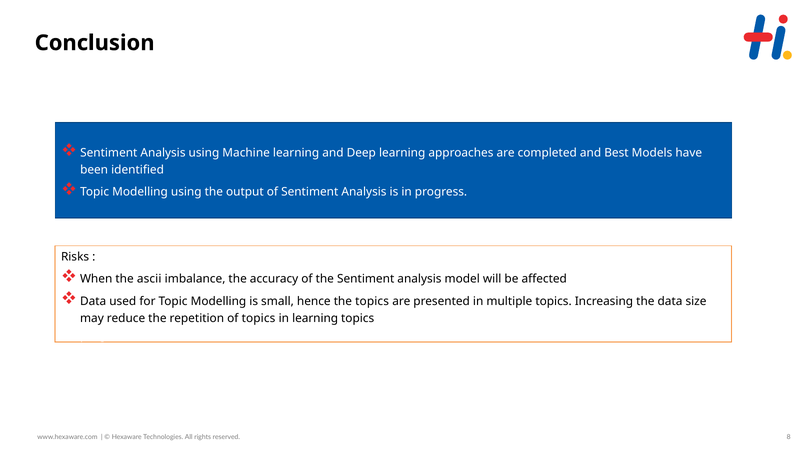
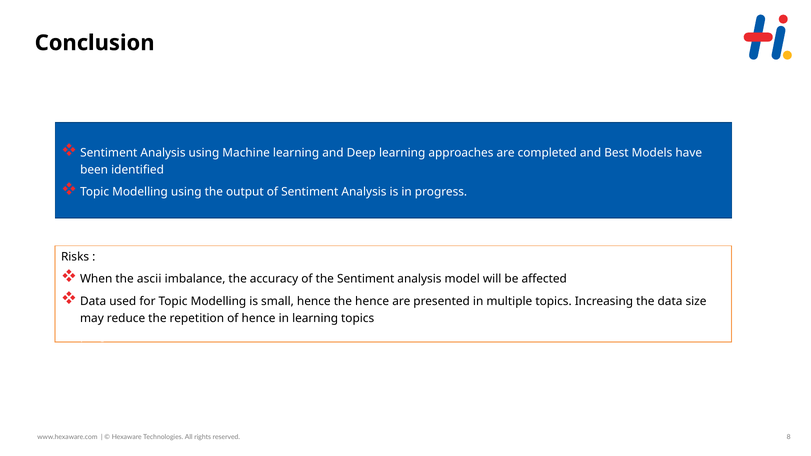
the topics: topics -> hence (372, 301)
of topics: topics -> hence (259, 318)
